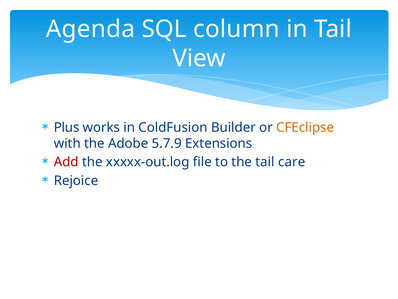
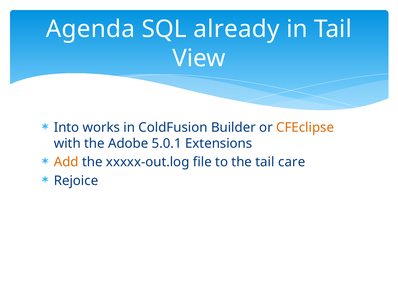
column: column -> already (236, 29)
Plus: Plus -> Into (67, 127)
5.7.9: 5.7.9 -> 5.0.1 (167, 143)
Add colour: red -> orange (66, 162)
